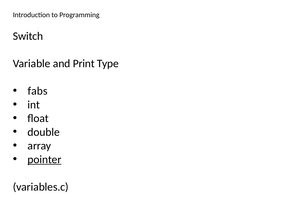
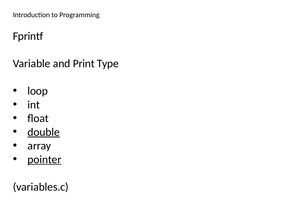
Switch: Switch -> Fprintf (28, 36)
fabs: fabs -> loop (38, 91)
double underline: none -> present (44, 132)
